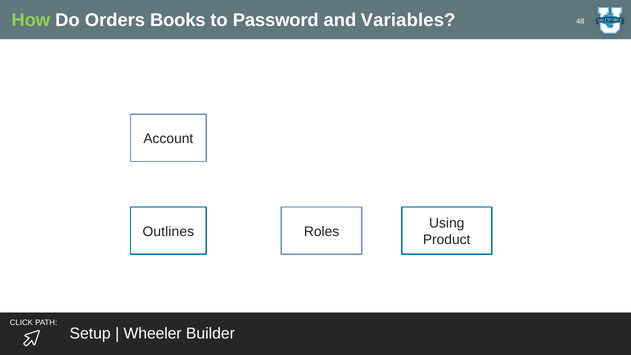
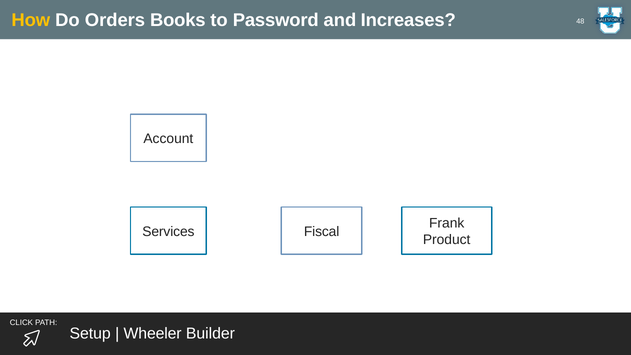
How colour: light green -> yellow (31, 20)
Variables: Variables -> Increases (408, 20)
Using: Using -> Frank (447, 223)
Outlines: Outlines -> Services (168, 232)
Roles: Roles -> Fiscal (322, 232)
